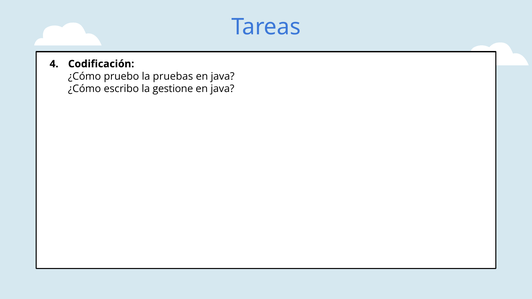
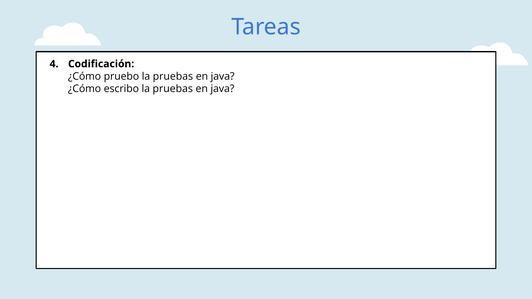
escribo la gestione: gestione -> pruebas (173, 89)
